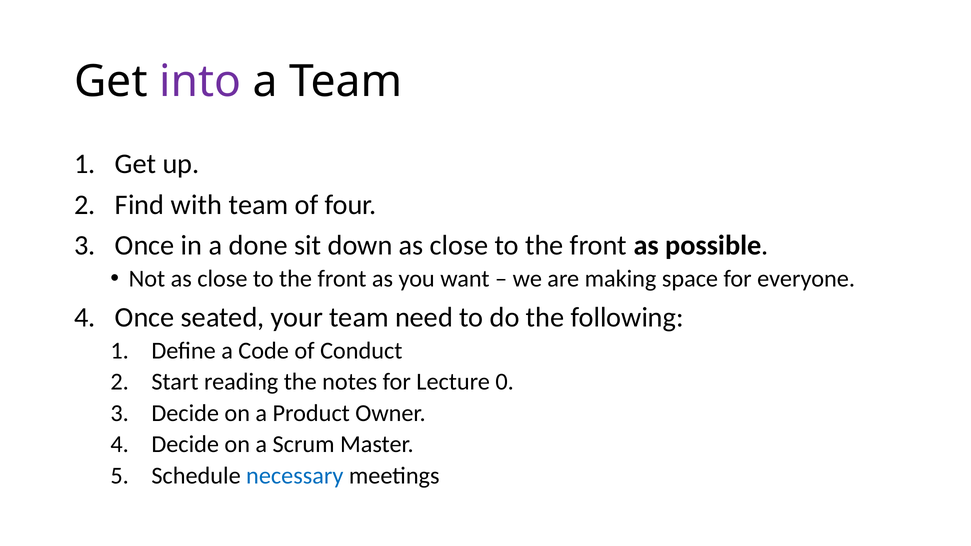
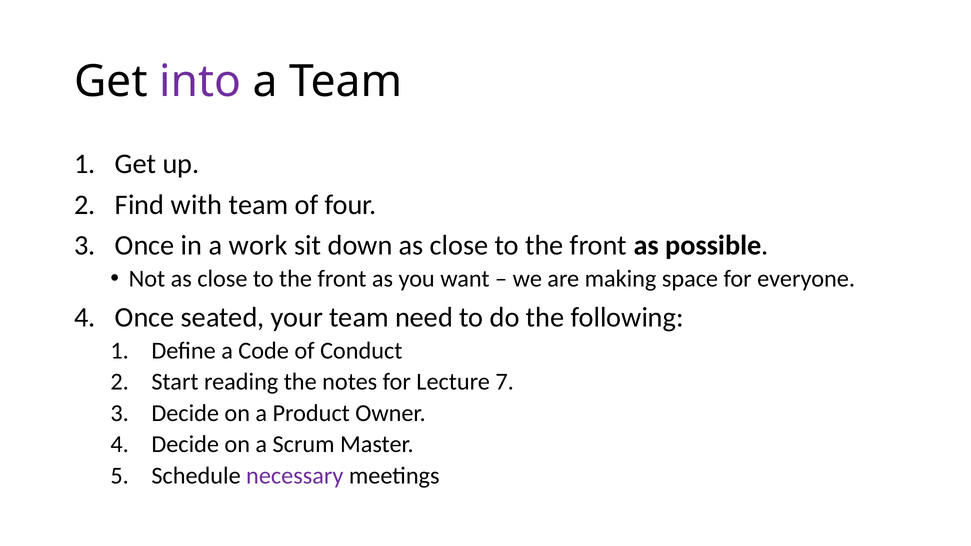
done: done -> work (258, 245)
0: 0 -> 7 (505, 382)
necessary colour: blue -> purple (295, 476)
